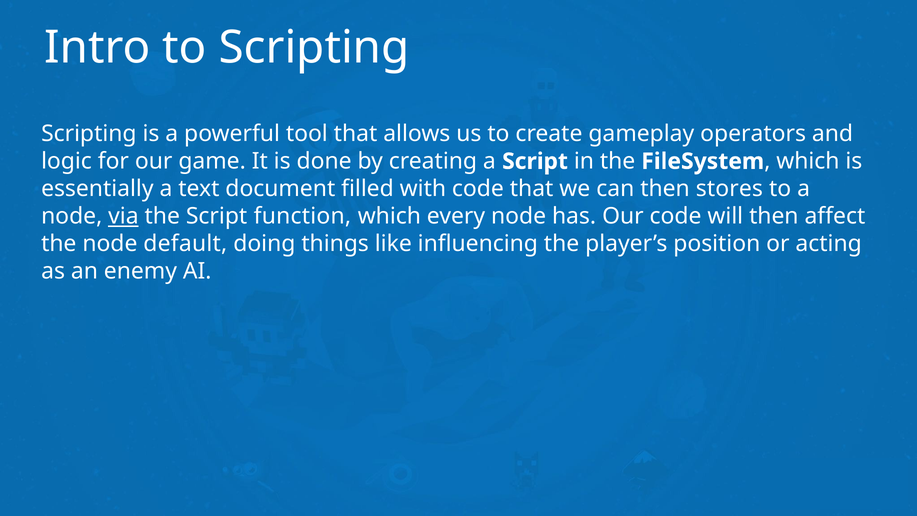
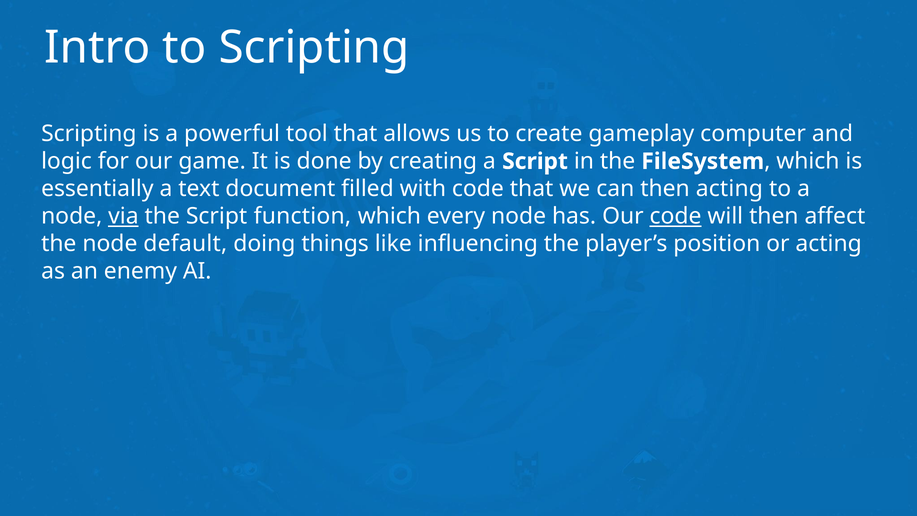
operators: operators -> computer (753, 134)
then stores: stores -> acting (729, 189)
code underline: none -> present (676, 216)
